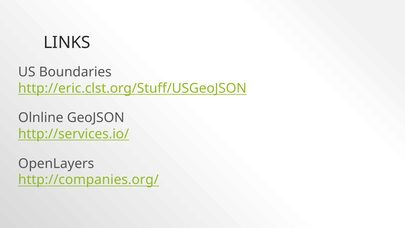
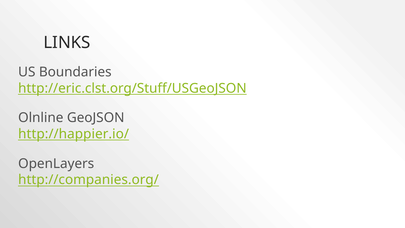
http://services.io/: http://services.io/ -> http://happier.io/ (74, 134)
